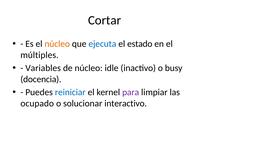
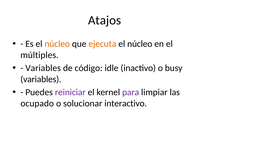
Cortar: Cortar -> Atajos (105, 20)
ejecuta colour: blue -> orange (102, 44)
estado: estado -> núcleo (140, 44)
de núcleo: núcleo -> código (89, 68)
docencia: docencia -> variables (41, 79)
reiniciar colour: blue -> purple (70, 92)
